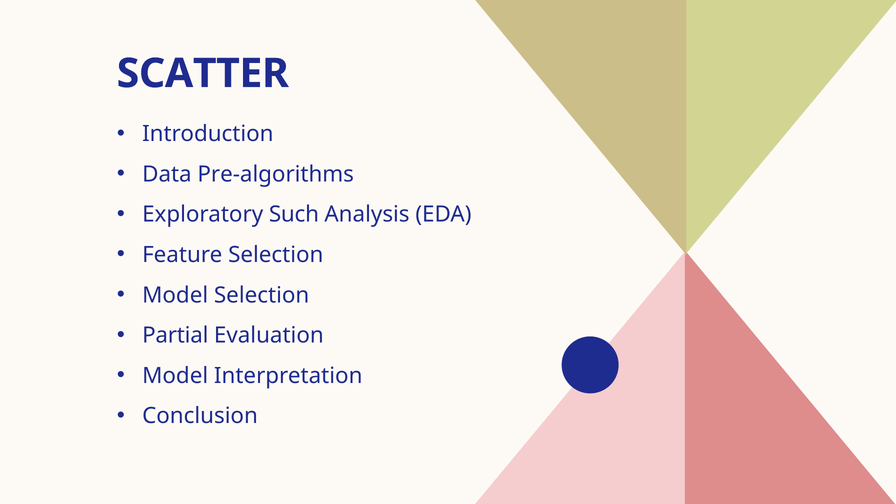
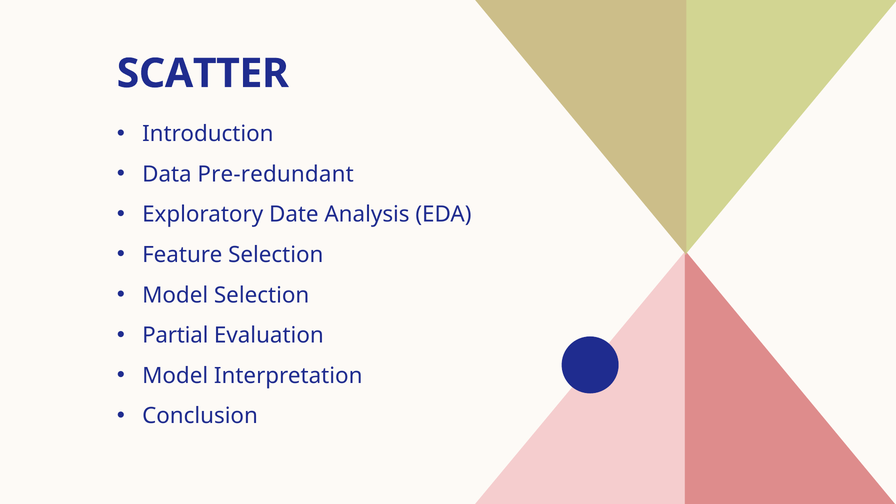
Pre-algorithms: Pre-algorithms -> Pre-redundant (276, 174)
Such: Such -> Date (294, 214)
